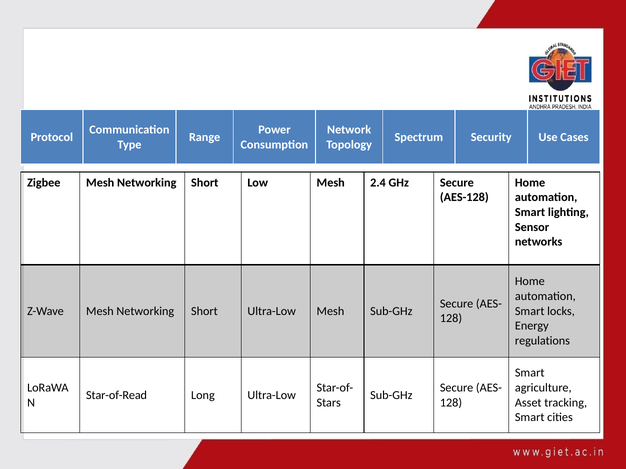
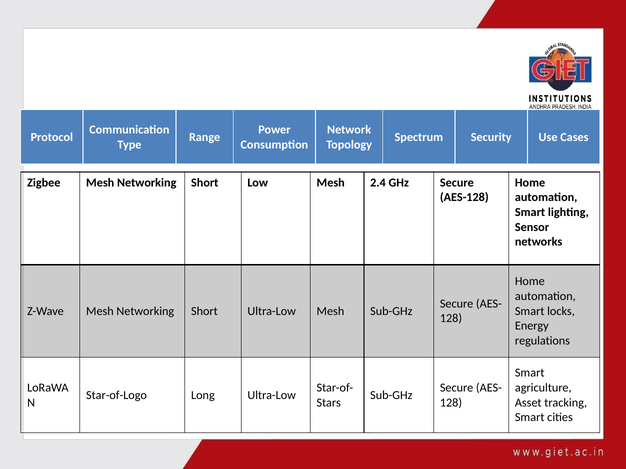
Star-of-Read: Star-of-Read -> Star-of-Logo (116, 396)
